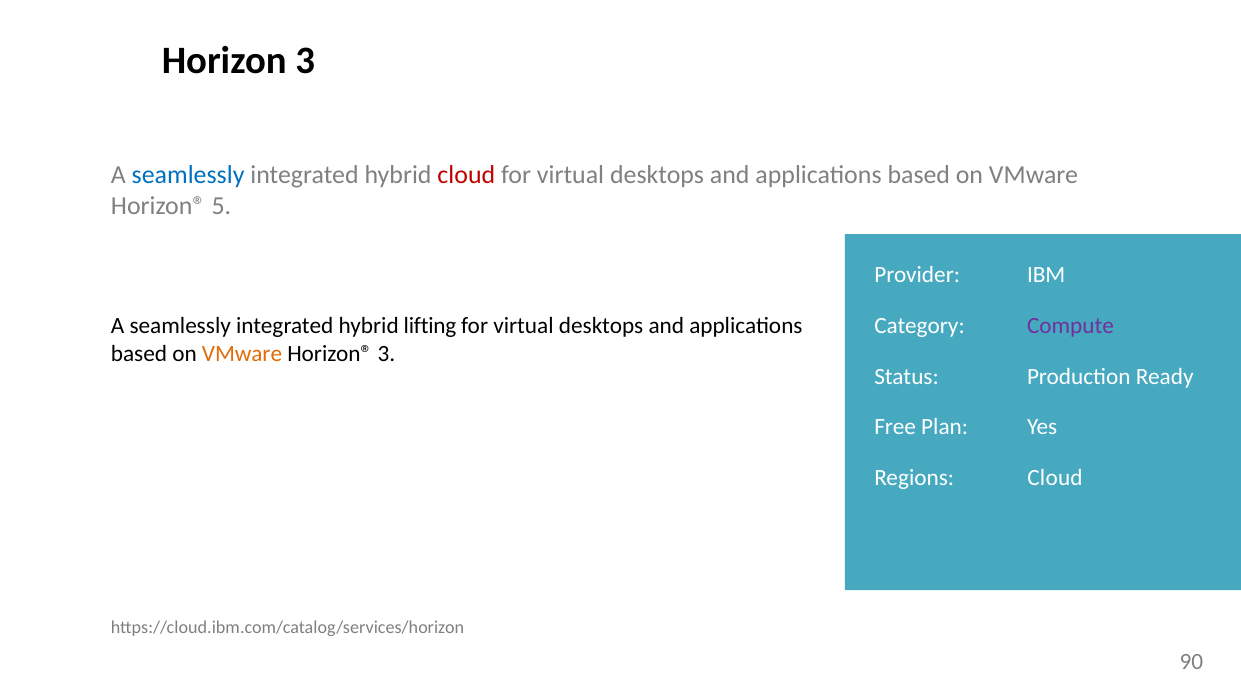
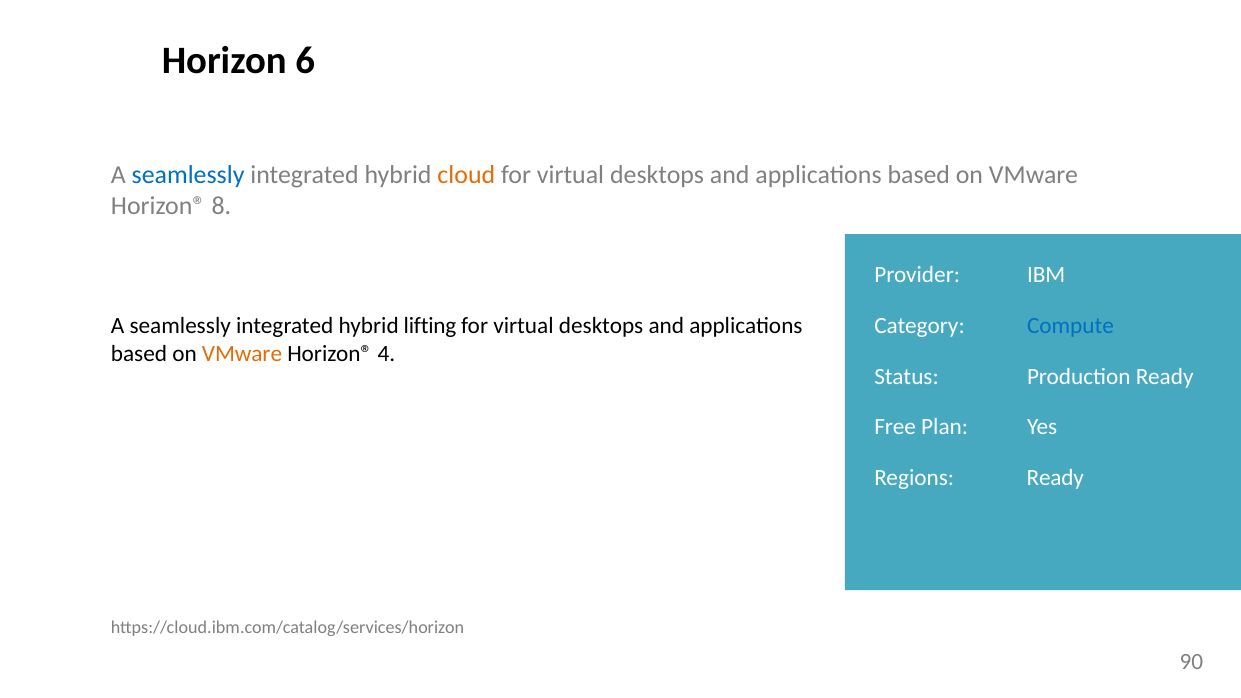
Horizon 3: 3 -> 6 (305, 61)
cloud colour: red -> orange (466, 175)
5: 5 -> 8 (221, 206)
Compute colour: purple -> blue (1070, 325)
Horizon® 3: 3 -> 4 (386, 353)
Regions Cloud: Cloud -> Ready (1055, 478)
